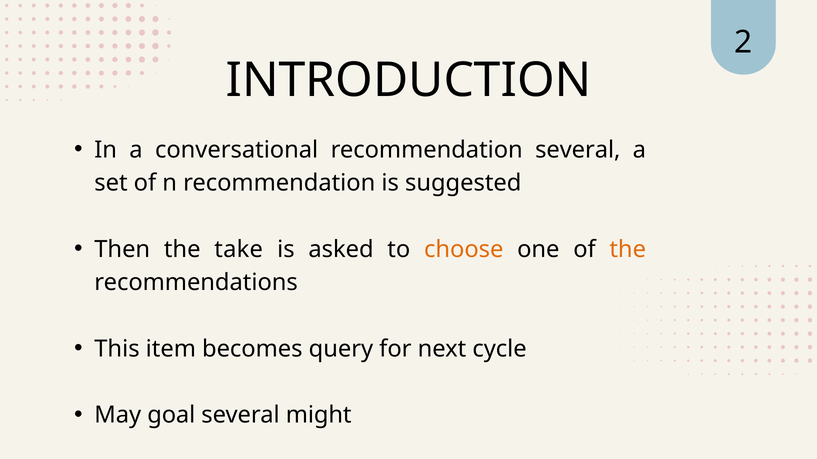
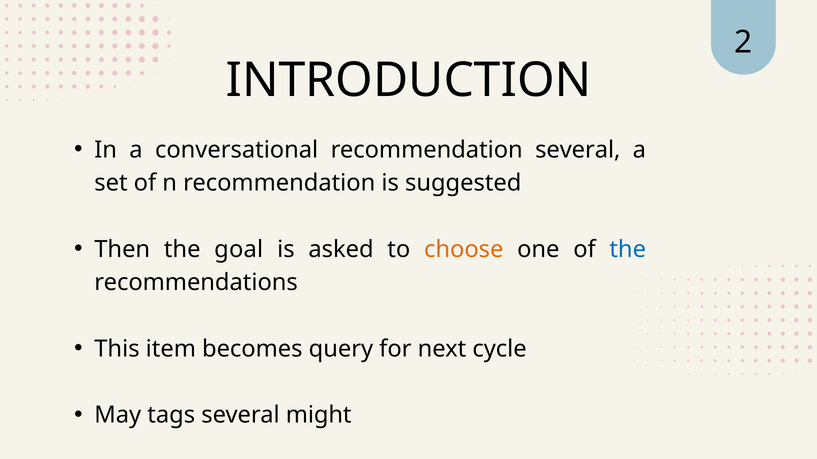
take: take -> goal (239, 250)
the colour: orange -> blue (628, 250)
goal: goal -> tags (171, 416)
